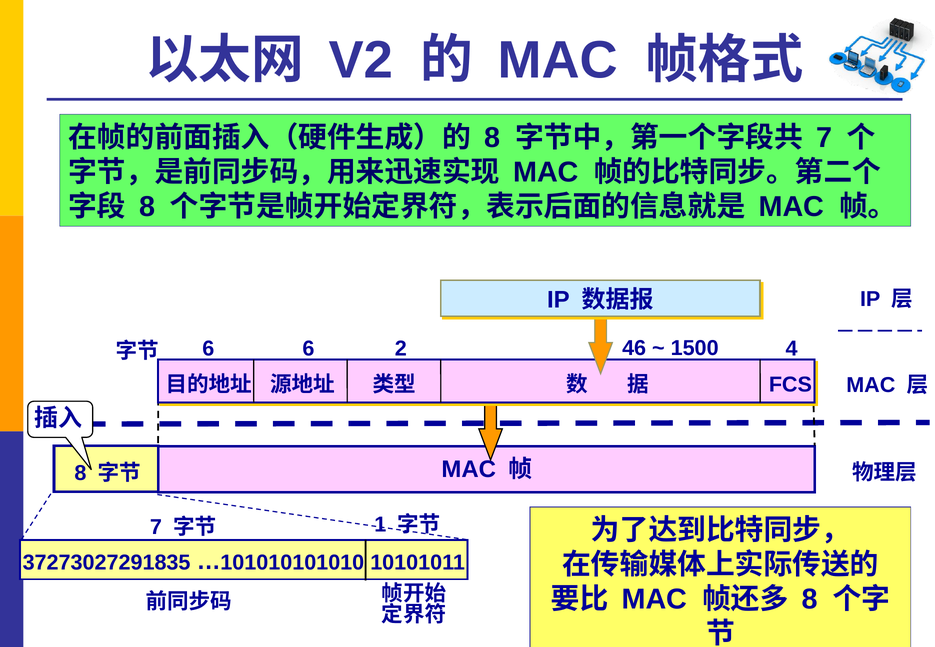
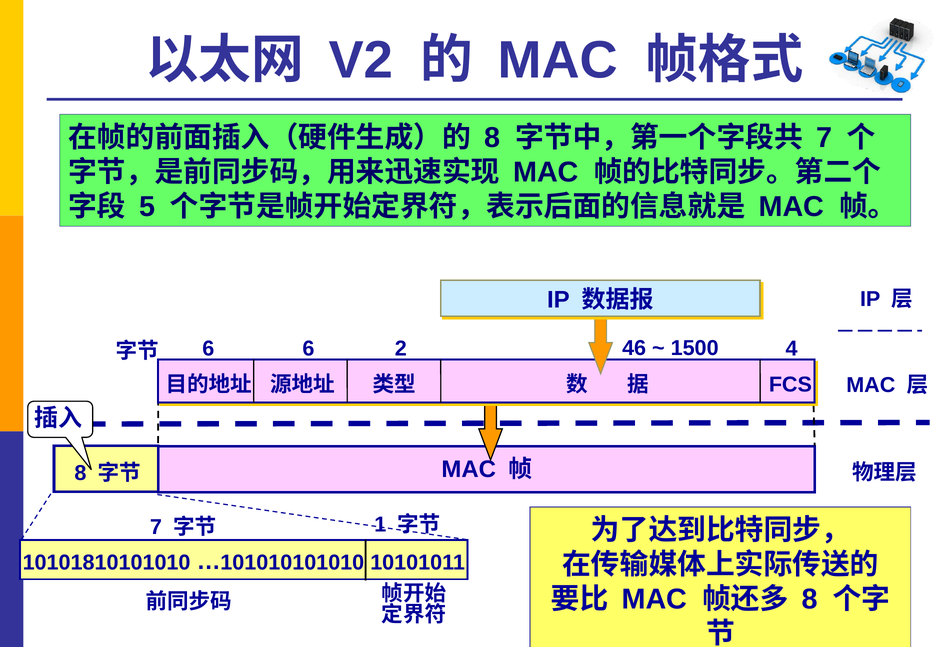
8: 8 -> 5 (147, 207)
37273027291835: 37273027291835 -> 10101810101010 (107, 563)
